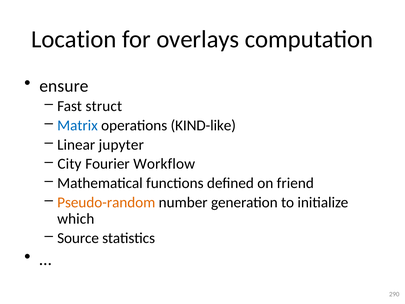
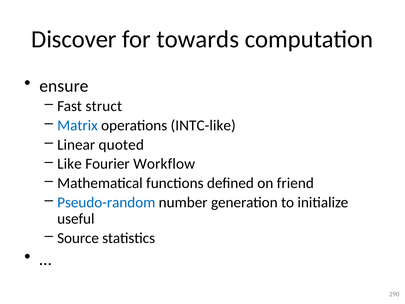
Location: Location -> Discover (74, 39)
overlays: overlays -> towards (198, 39)
KIND-like: KIND-like -> INTC-like (203, 125)
jupyter: jupyter -> quoted (121, 145)
City: City -> Like (69, 164)
Pseudo-random colour: orange -> blue (106, 202)
which: which -> useful (76, 219)
